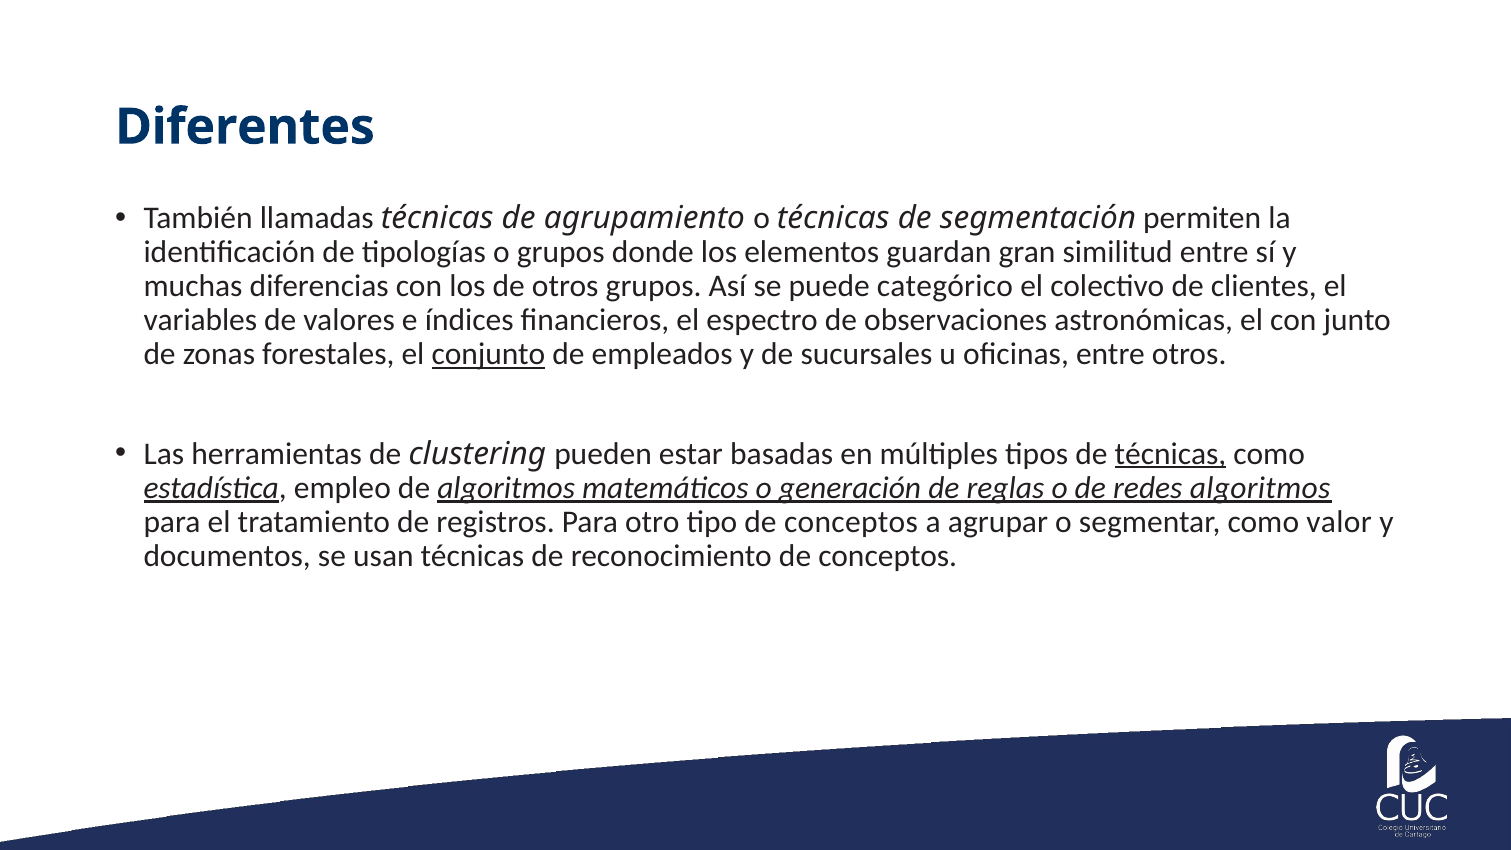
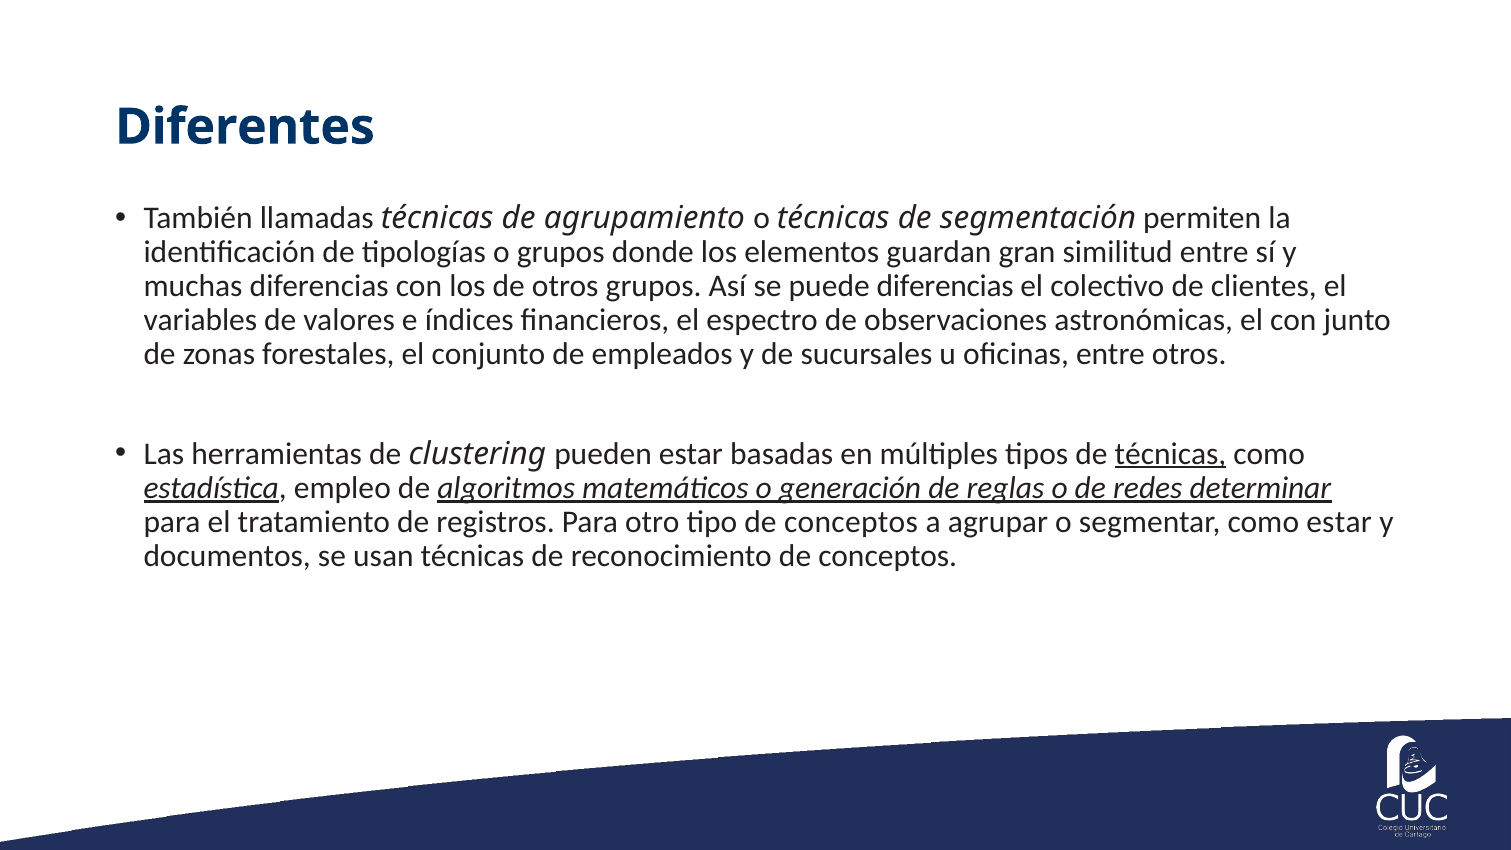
puede categórico: categórico -> diferencias (945, 286)
conjunto underline: present -> none (488, 354)
redes algoritmos: algoritmos -> determinar (1260, 488)
como valor: valor -> estar (1339, 522)
